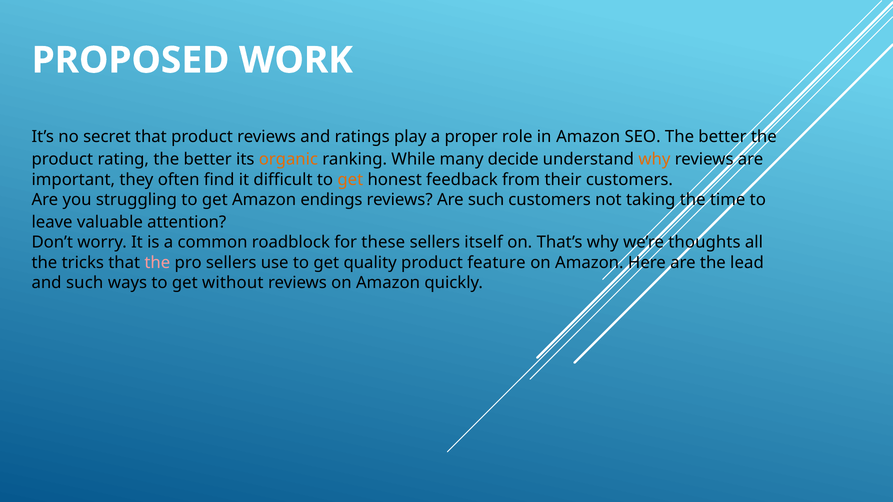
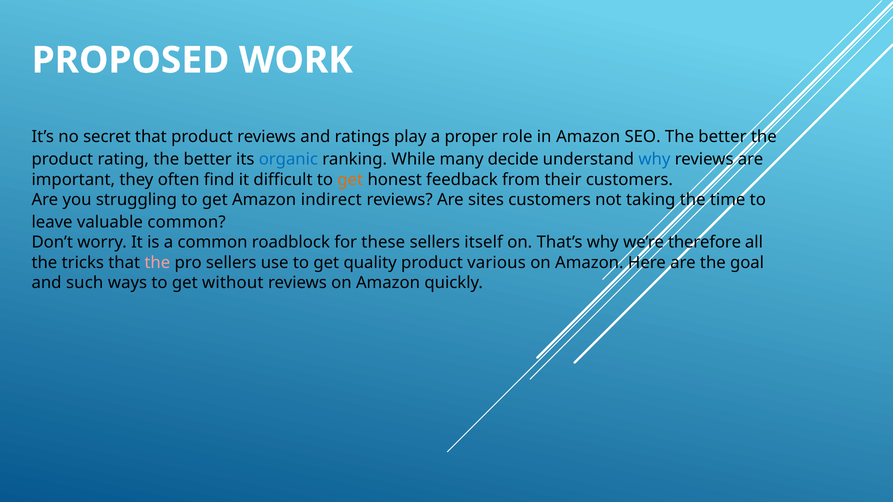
organic colour: orange -> blue (288, 160)
why colour: orange -> blue (654, 160)
endings: endings -> indirect (331, 200)
Are such: such -> sites (486, 200)
valuable attention: attention -> common (187, 222)
thoughts: thoughts -> therefore (705, 243)
feature: feature -> various (496, 263)
lead: lead -> goal (747, 263)
